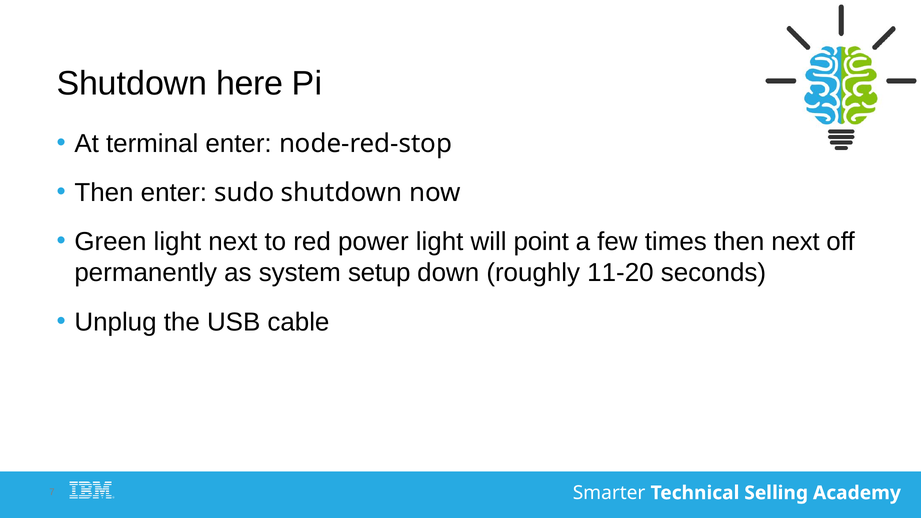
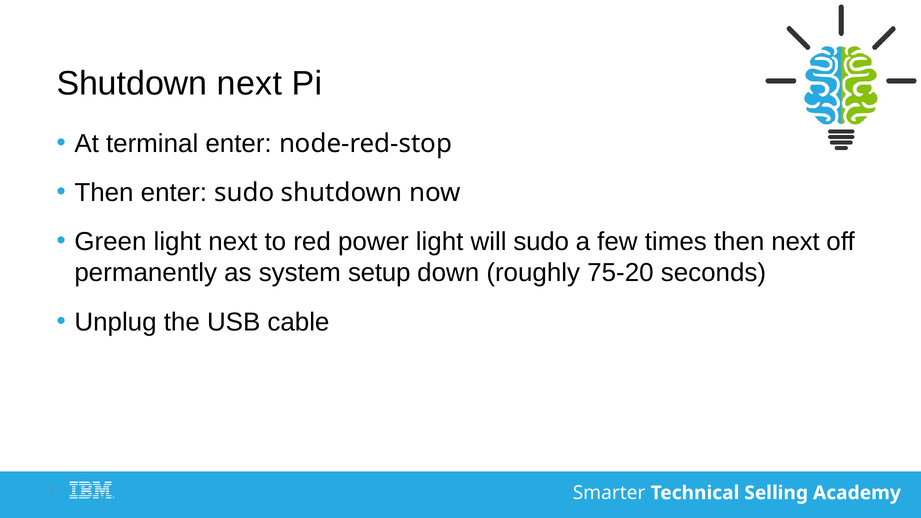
Shutdown here: here -> next (249, 83)
will point: point -> sudo (541, 242)
11-20: 11-20 -> 75-20 (620, 273)
